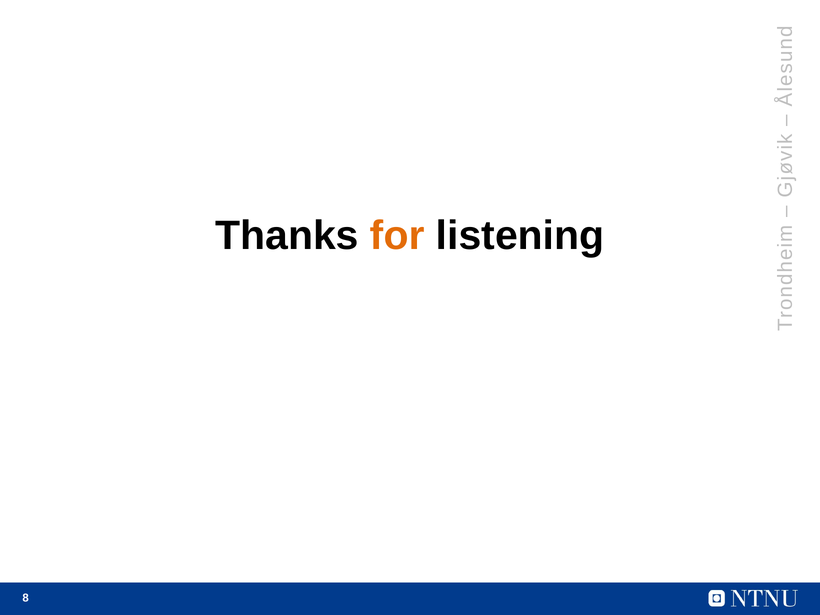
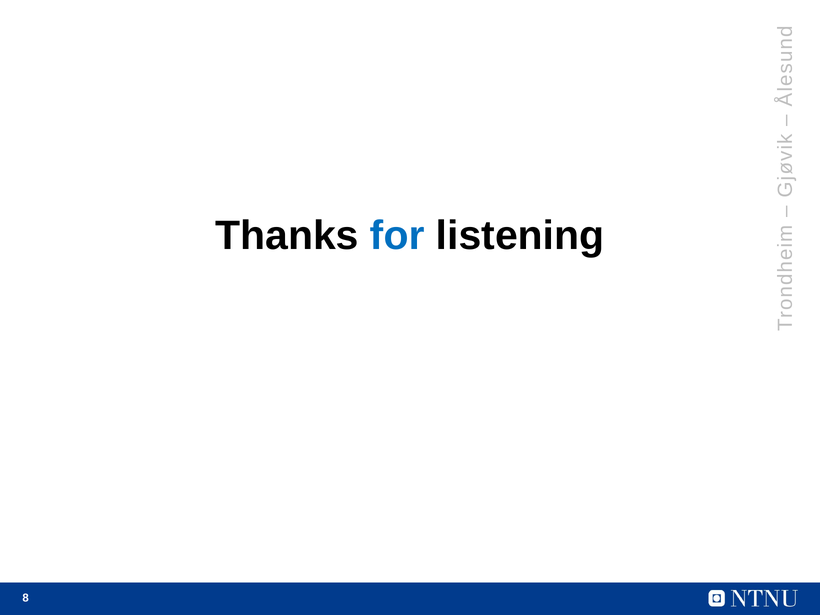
for colour: orange -> blue (397, 236)
